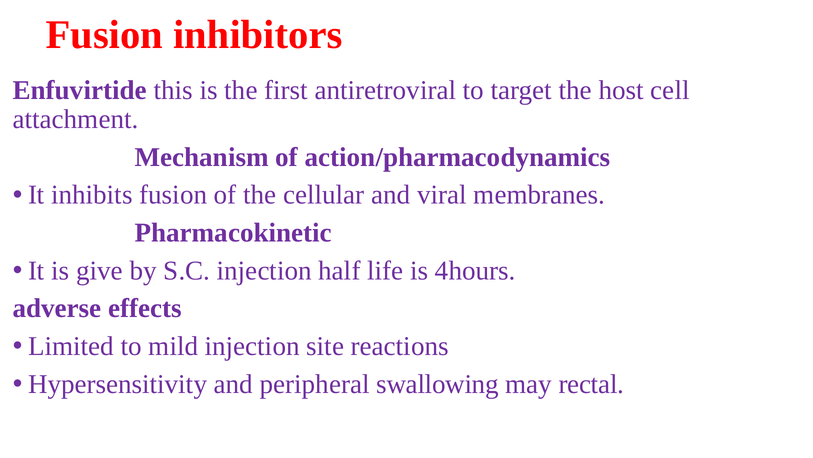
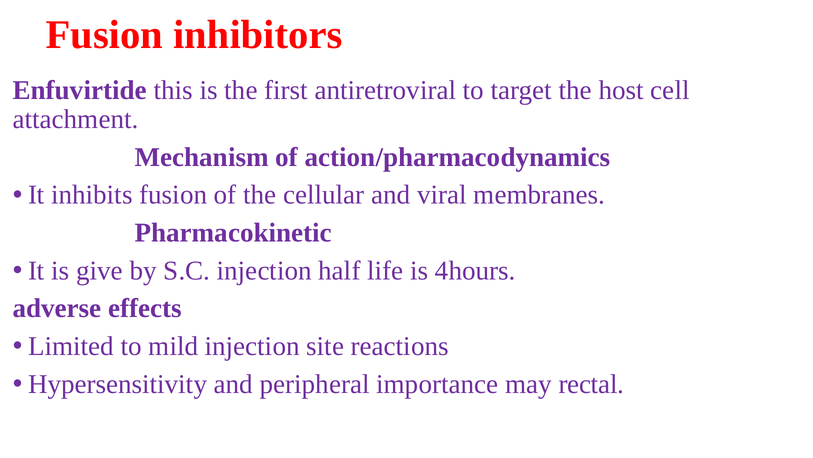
swallowing: swallowing -> importance (437, 384)
